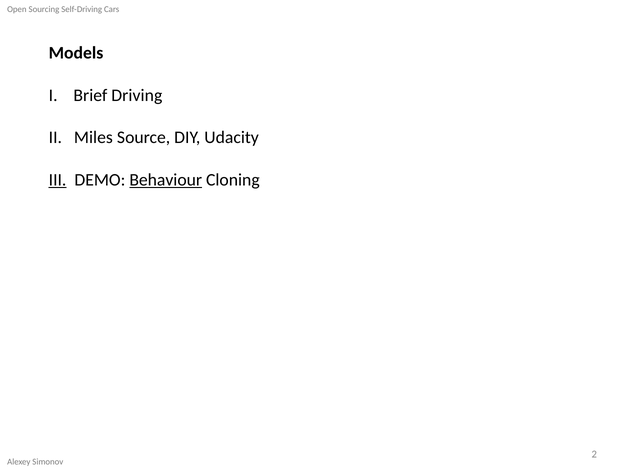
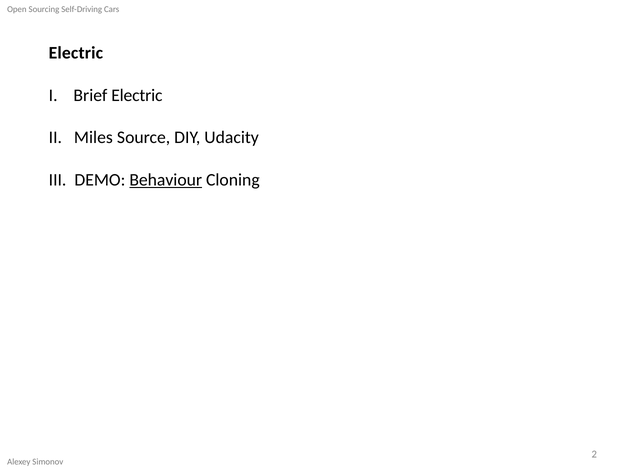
Models: Models -> Electric (76, 53)
Brief Driving: Driving -> Electric (137, 95)
III underline: present -> none (58, 180)
